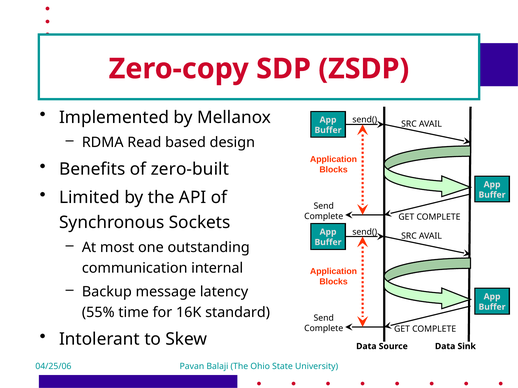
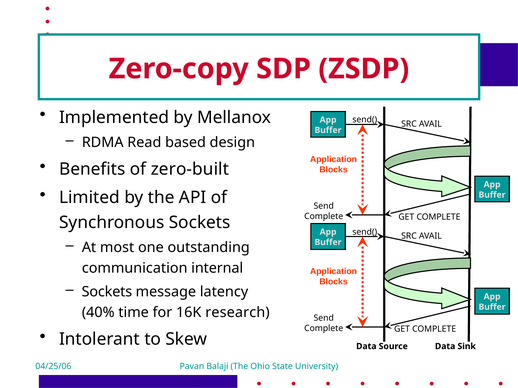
Backup: Backup -> Sockets (107, 292)
55%: 55% -> 40% (98, 313)
standard: standard -> research (238, 313)
